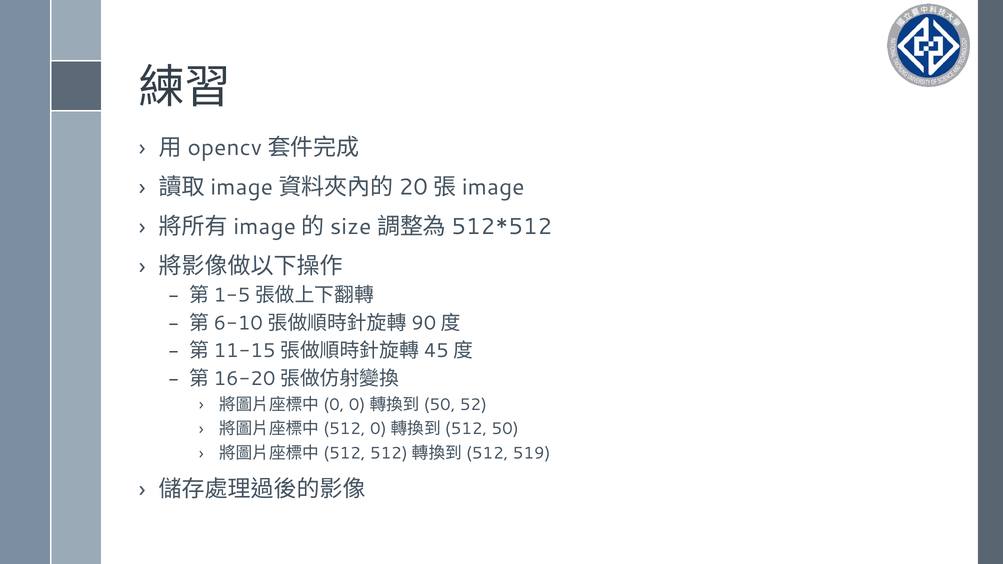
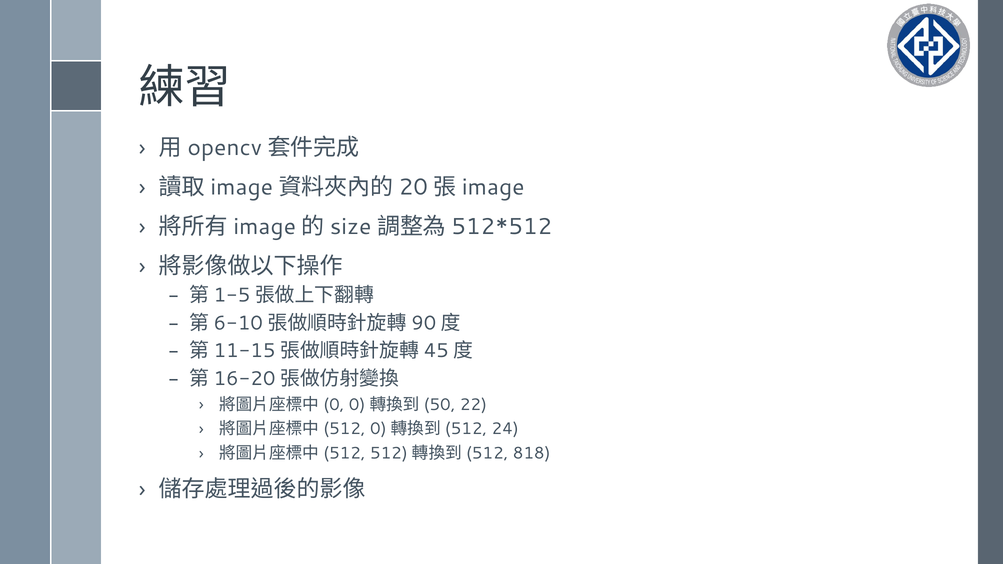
52: 52 -> 22 (473, 405)
50: 50 -> 24 (505, 429)
519: 519 -> 818 (532, 453)
